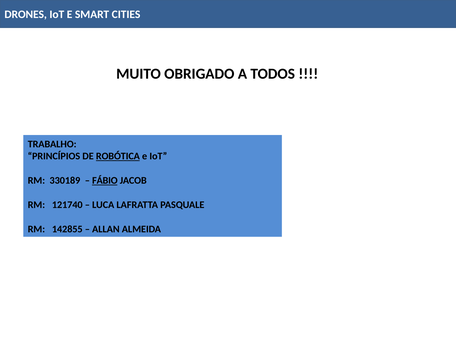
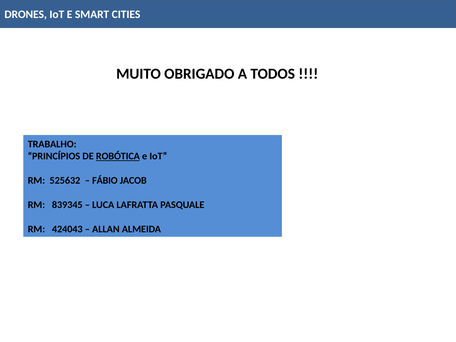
330189: 330189 -> 525632 (65, 181)
FÁBIO underline: present -> none (105, 181)
121740: 121740 -> 839345 (67, 205)
142855: 142855 -> 424043 (67, 229)
